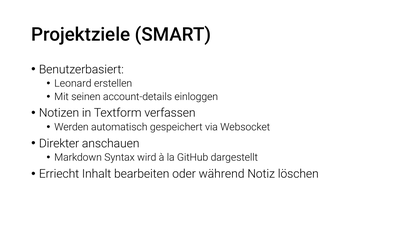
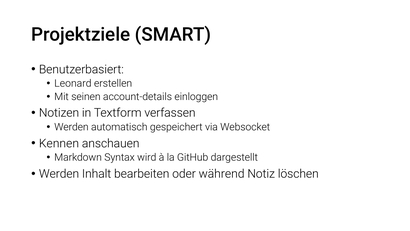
Direkter: Direkter -> Kennen (59, 143)
Erriecht: Erriecht -> Werden (59, 174)
